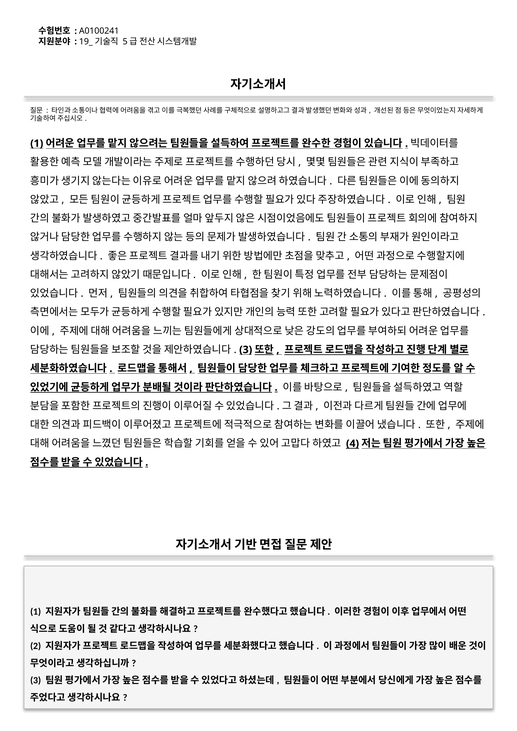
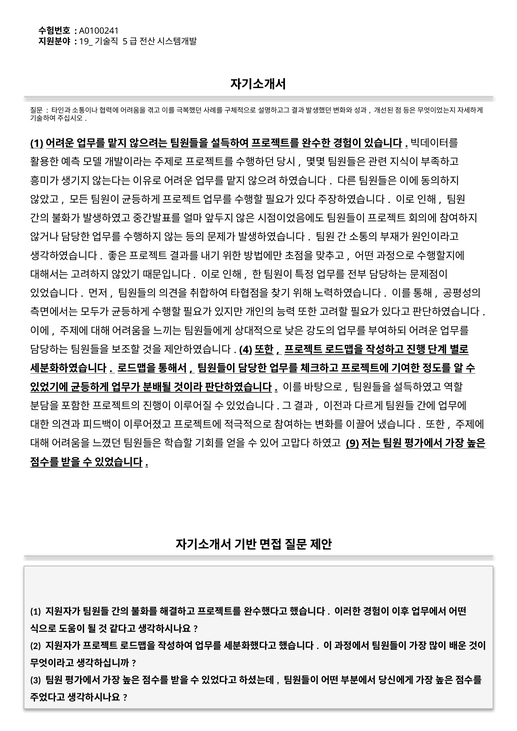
3: 3 -> 4 (246, 350)
4: 4 -> 9 (353, 444)
